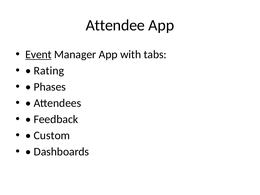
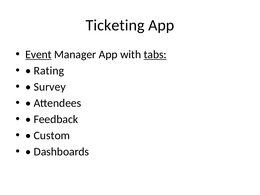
Attendee: Attendee -> Ticketing (115, 25)
tabs underline: none -> present (155, 55)
Phases: Phases -> Survey (50, 87)
